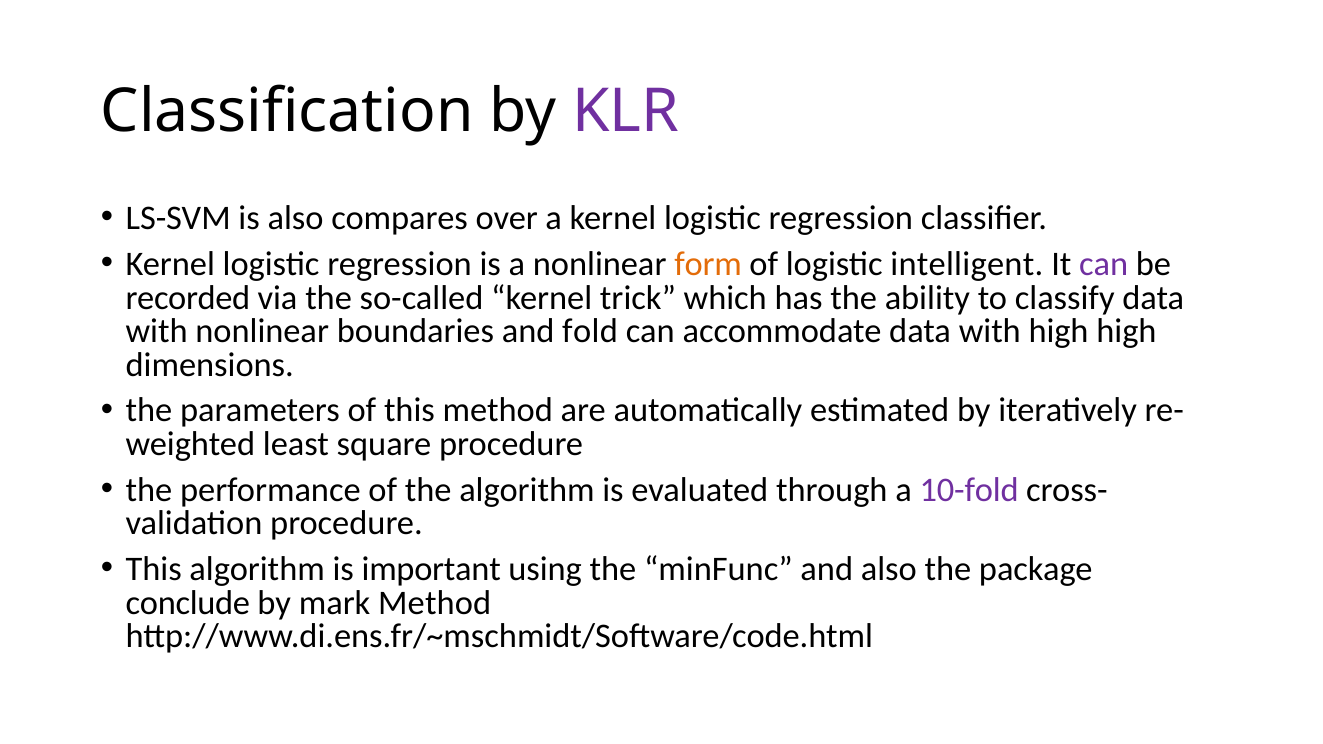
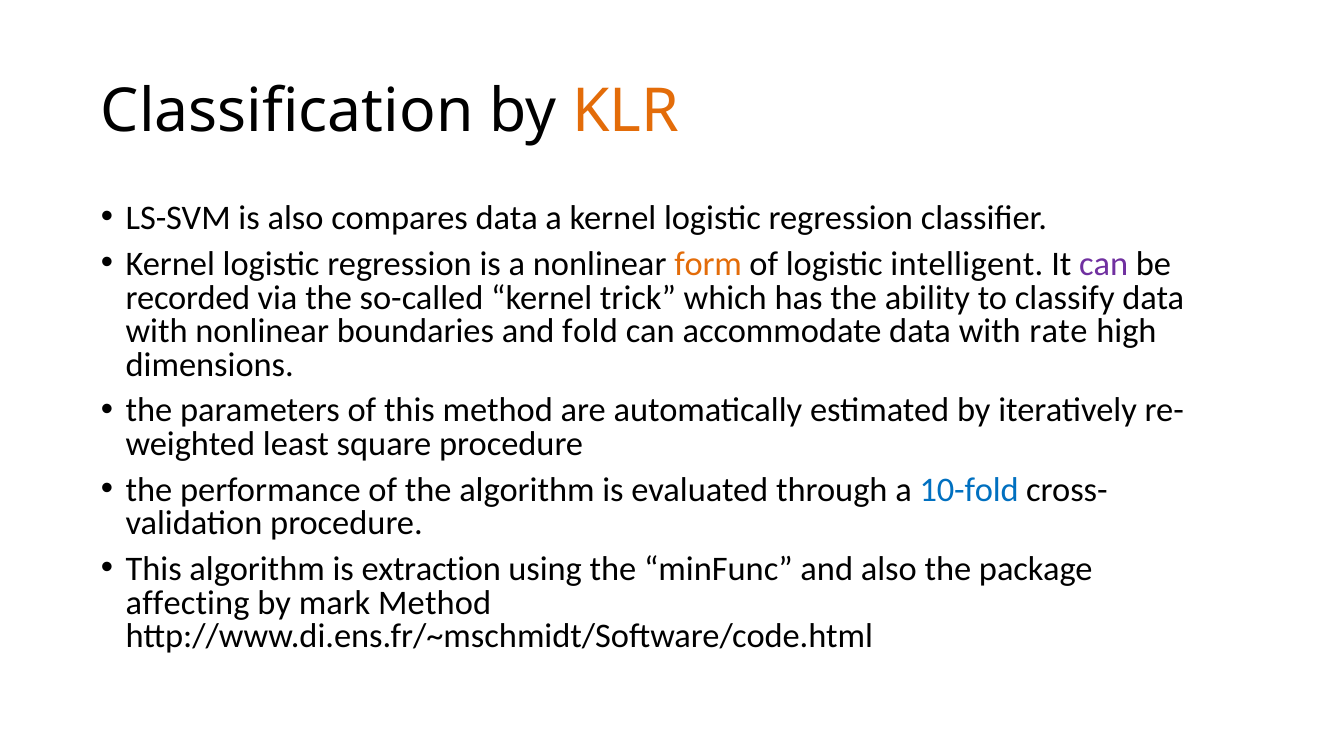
KLR colour: purple -> orange (626, 111)
compares over: over -> data (507, 218)
with high: high -> rate (1058, 331)
10-fold colour: purple -> blue (969, 490)
important: important -> extraction (431, 569)
conclude: conclude -> affecting (188, 603)
